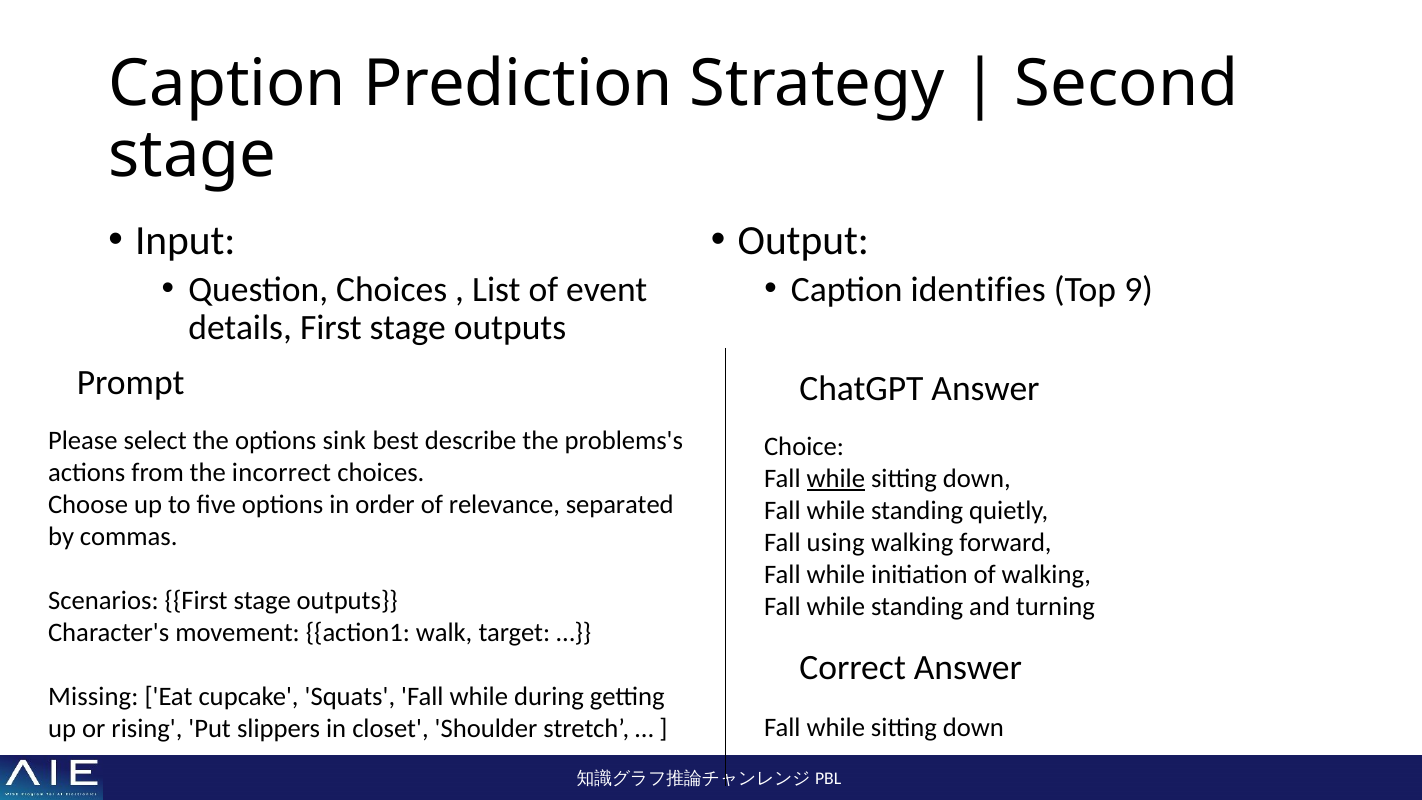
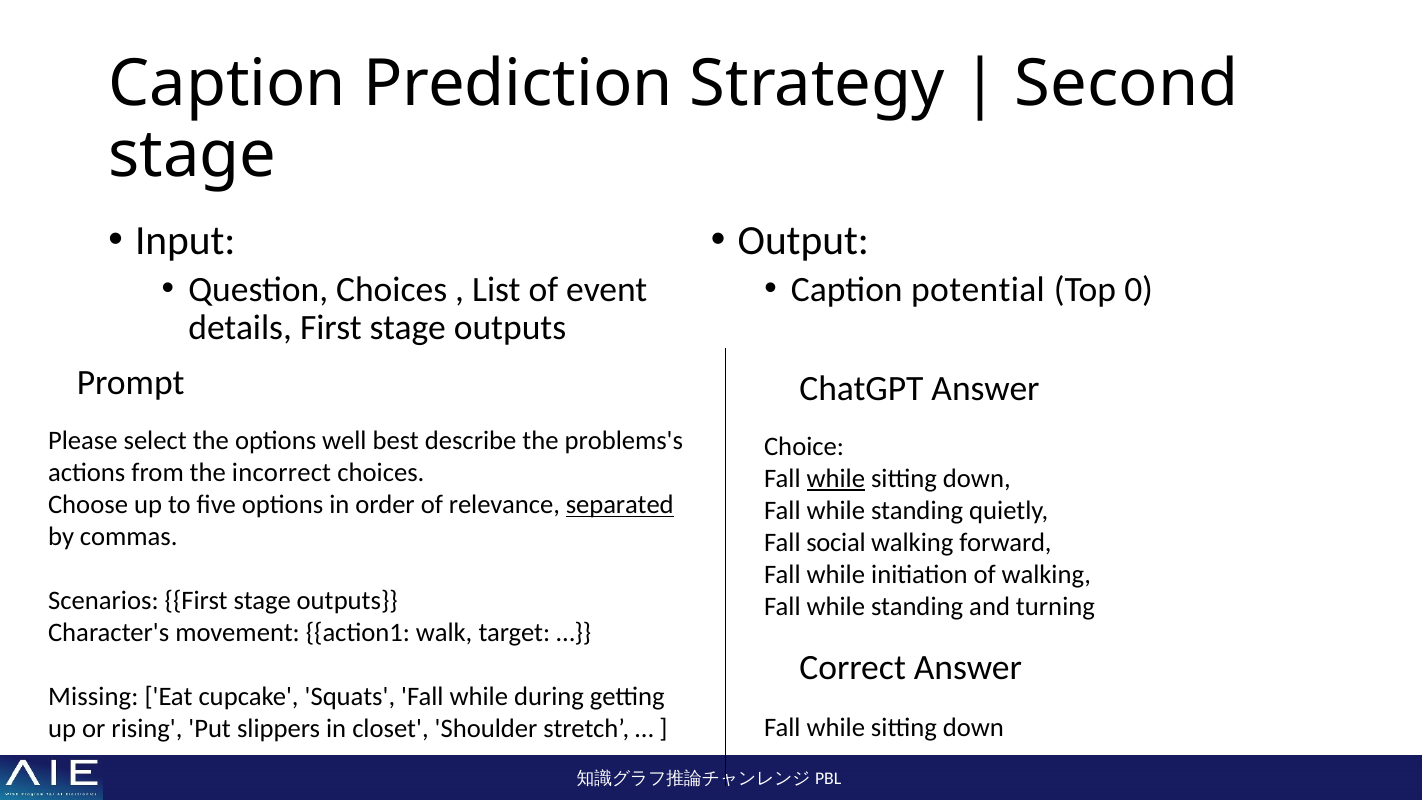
identifies: identifies -> potential (978, 289)
9: 9 -> 0 (1139, 289)
sink: sink -> well (344, 441)
separated underline: none -> present (620, 505)
using: using -> social (836, 543)
